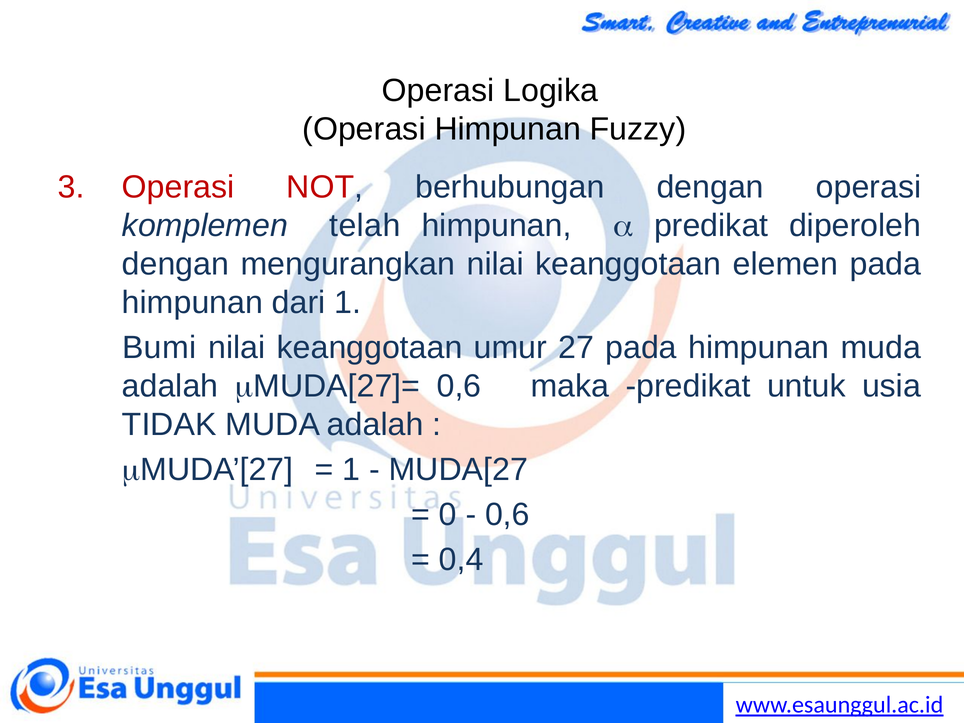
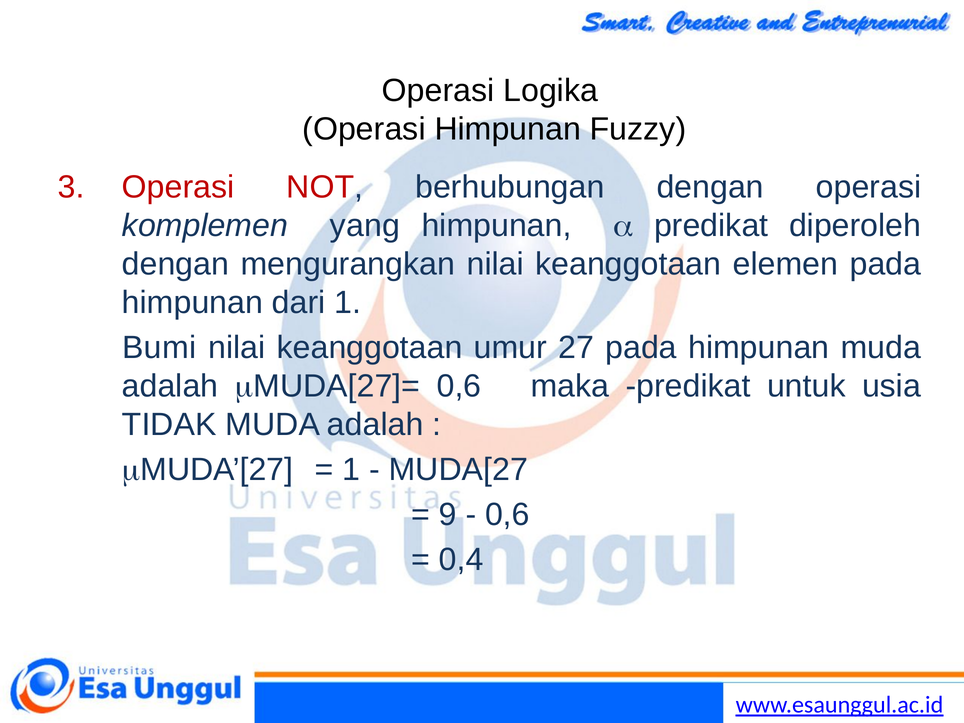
telah: telah -> yang (365, 225)
0: 0 -> 9 (448, 515)
